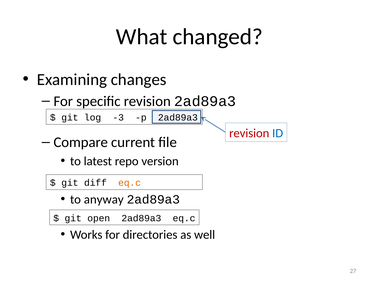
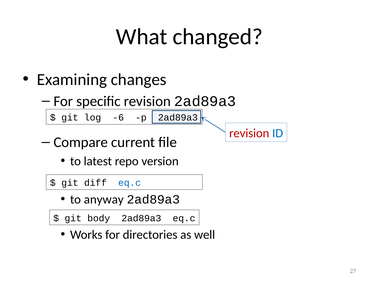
-3: -3 -> -6 (118, 117)
eq.c colour: orange -> blue (130, 183)
open: open -> body (99, 218)
